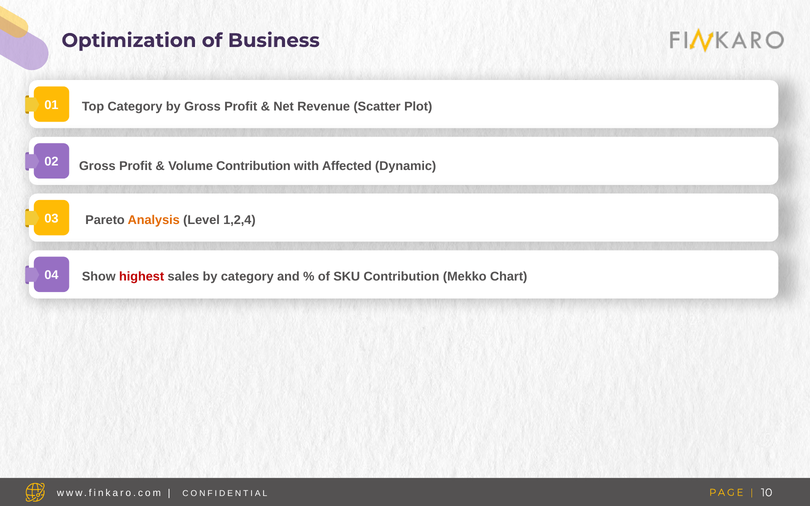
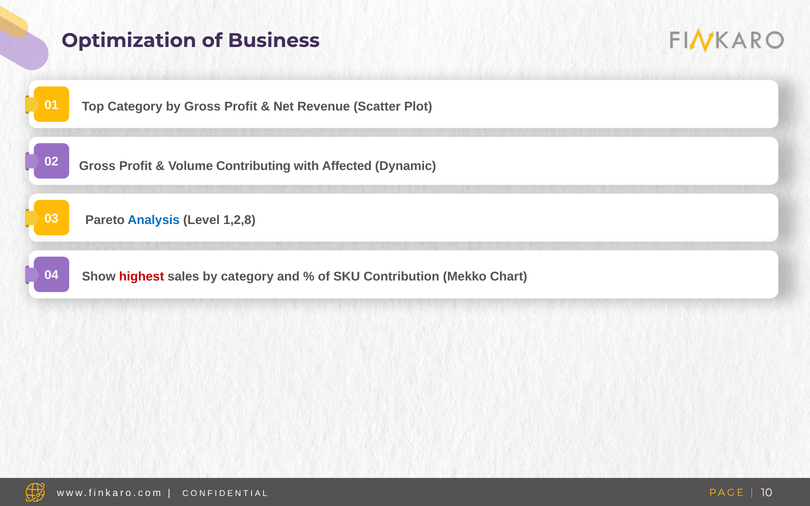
Volume Contribution: Contribution -> Contributing (253, 166)
Analysis colour: orange -> blue (154, 220)
1,2,4: 1,2,4 -> 1,2,8 (239, 220)
